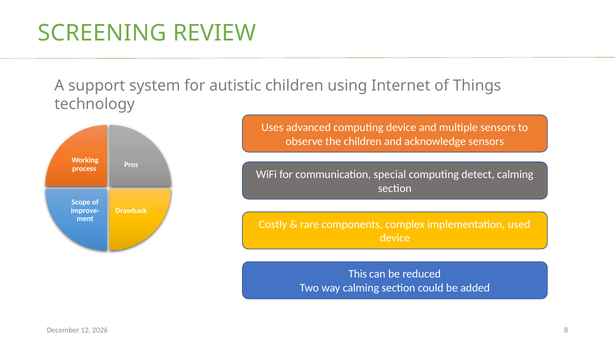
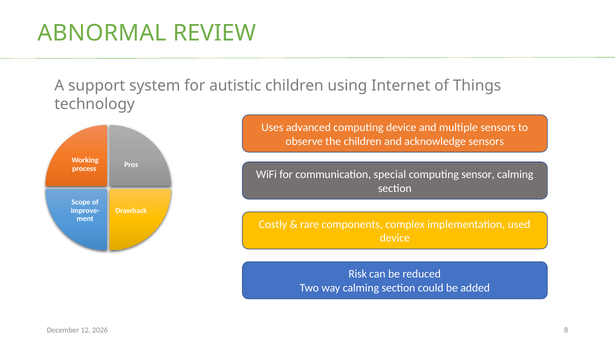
SCREENING: SCREENING -> ABNORMAL (102, 33)
detect: detect -> sensor (478, 174)
This: This -> Risk (358, 274)
